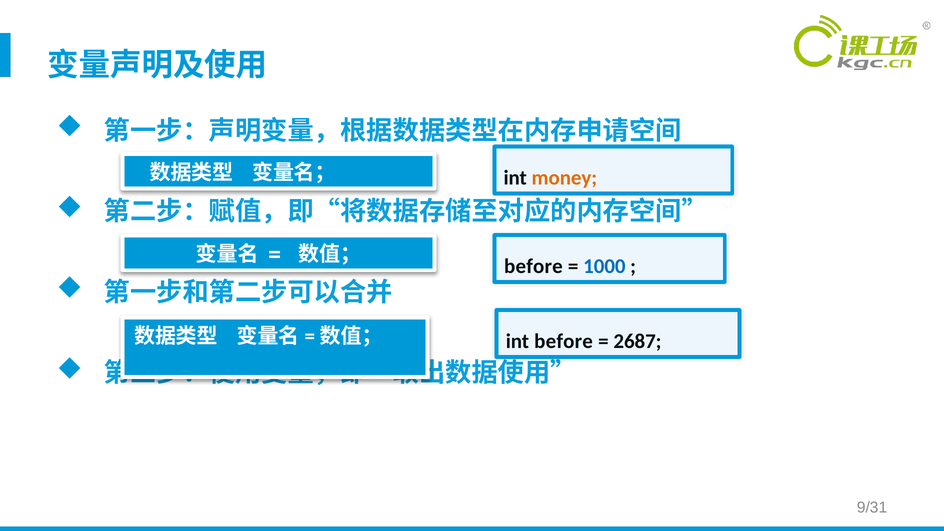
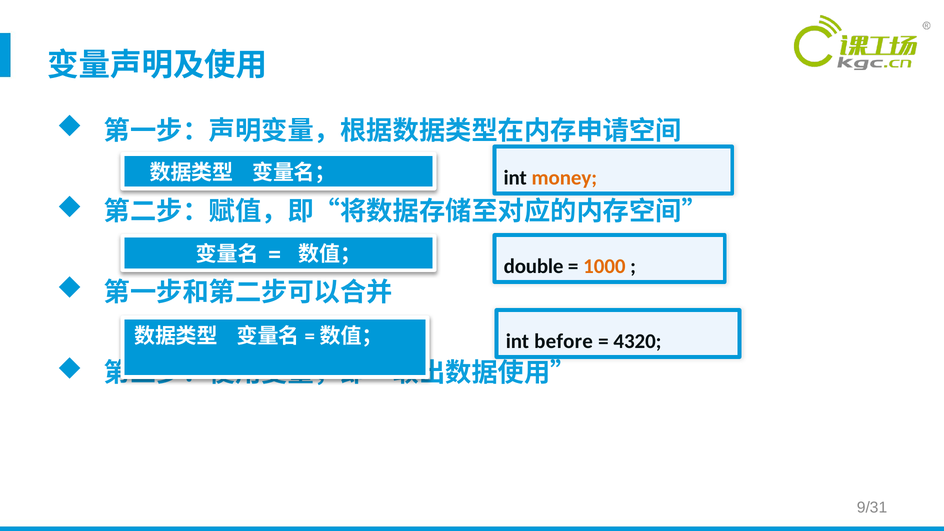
before: before -> double (534, 266)
1000 colour: blue -> orange (604, 266)
2687: 2687 -> 4320 (637, 341)
